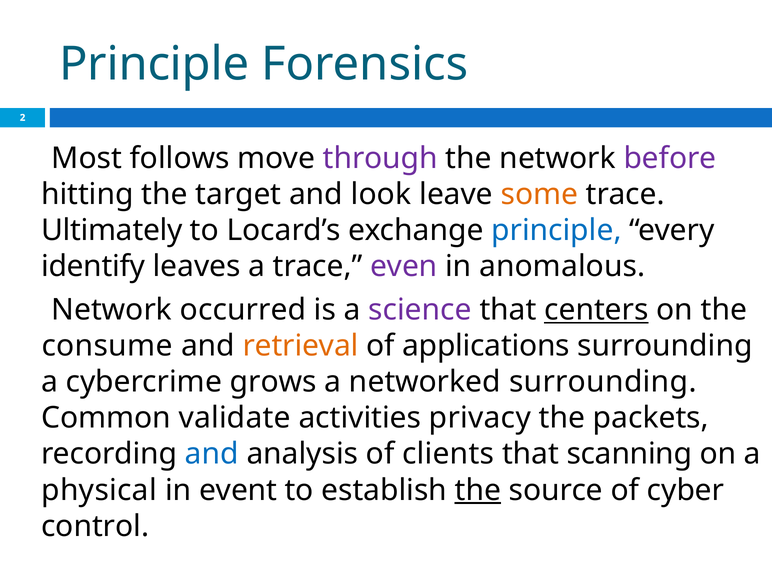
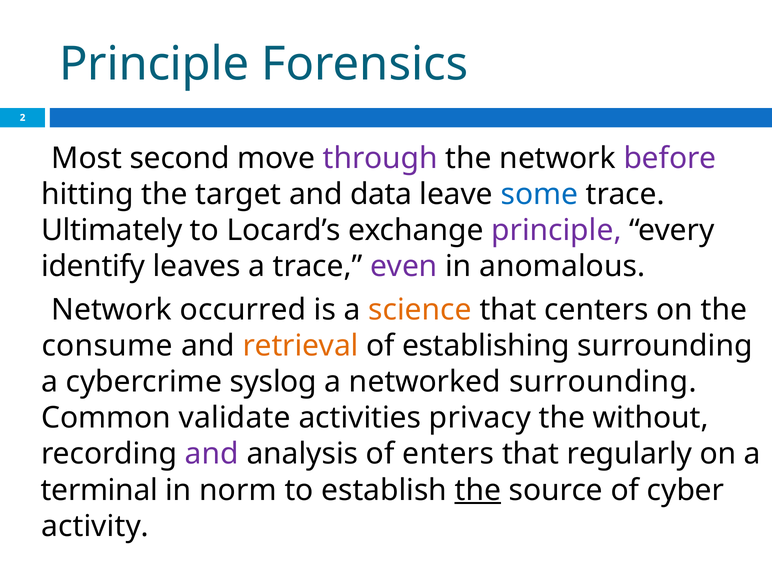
follows: follows -> second (180, 158)
look: look -> data (381, 194)
some colour: orange -> blue (539, 194)
principle colour: blue -> purple (556, 230)
science colour: purple -> orange (420, 310)
centers underline: present -> none (596, 310)
applications: applications -> establishing (486, 346)
grows: grows -> syslog (273, 382)
packets: packets -> without (651, 418)
and colour: blue -> purple (212, 454)
clients: clients -> enters (448, 454)
scanning: scanning -> regularly (629, 454)
physical: physical -> terminal (99, 490)
event: event -> norm (238, 490)
control: control -> activity (95, 526)
